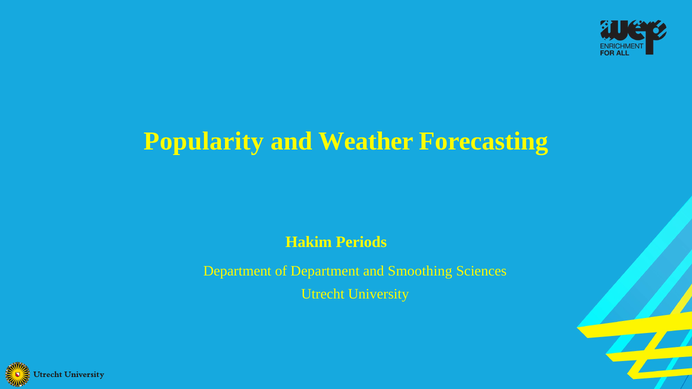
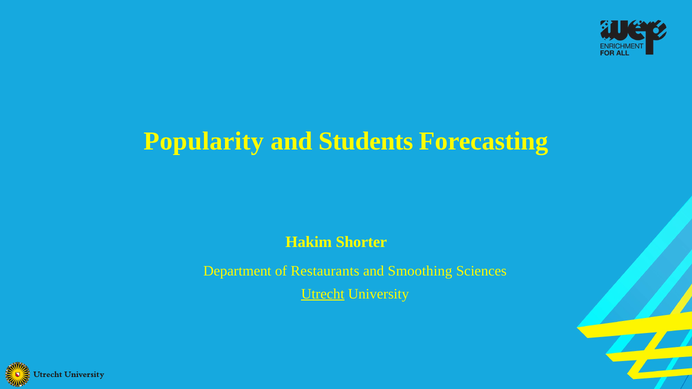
Weather: Weather -> Students (366, 141)
Periods: Periods -> Shorter (361, 242)
of Department: Department -> Restaurants (325, 271)
Utrecht underline: none -> present (323, 294)
